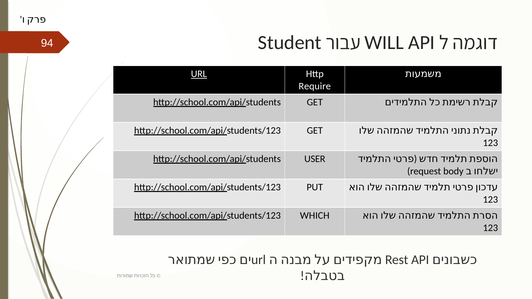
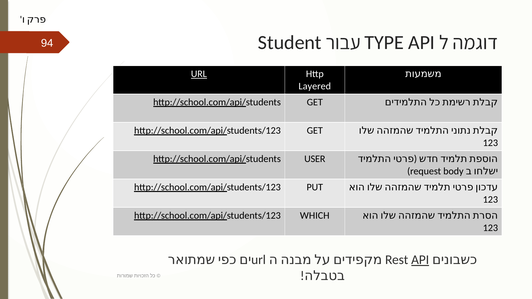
WILL: WILL -> TYPE (384, 43)
Require: Require -> Layered (315, 86)
API underline: none -> present (420, 260)
